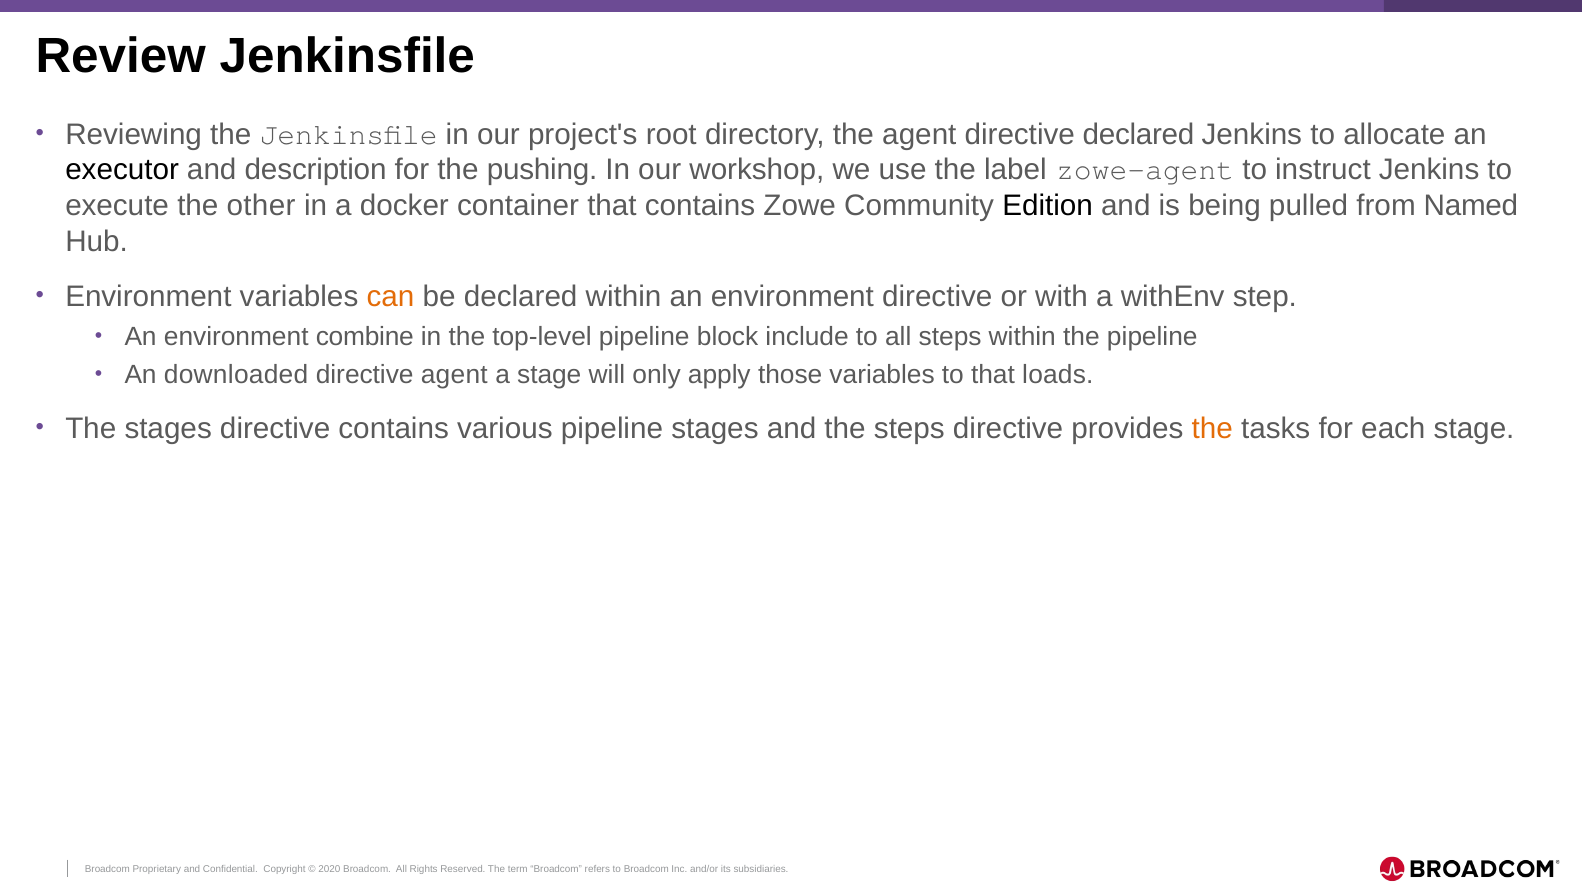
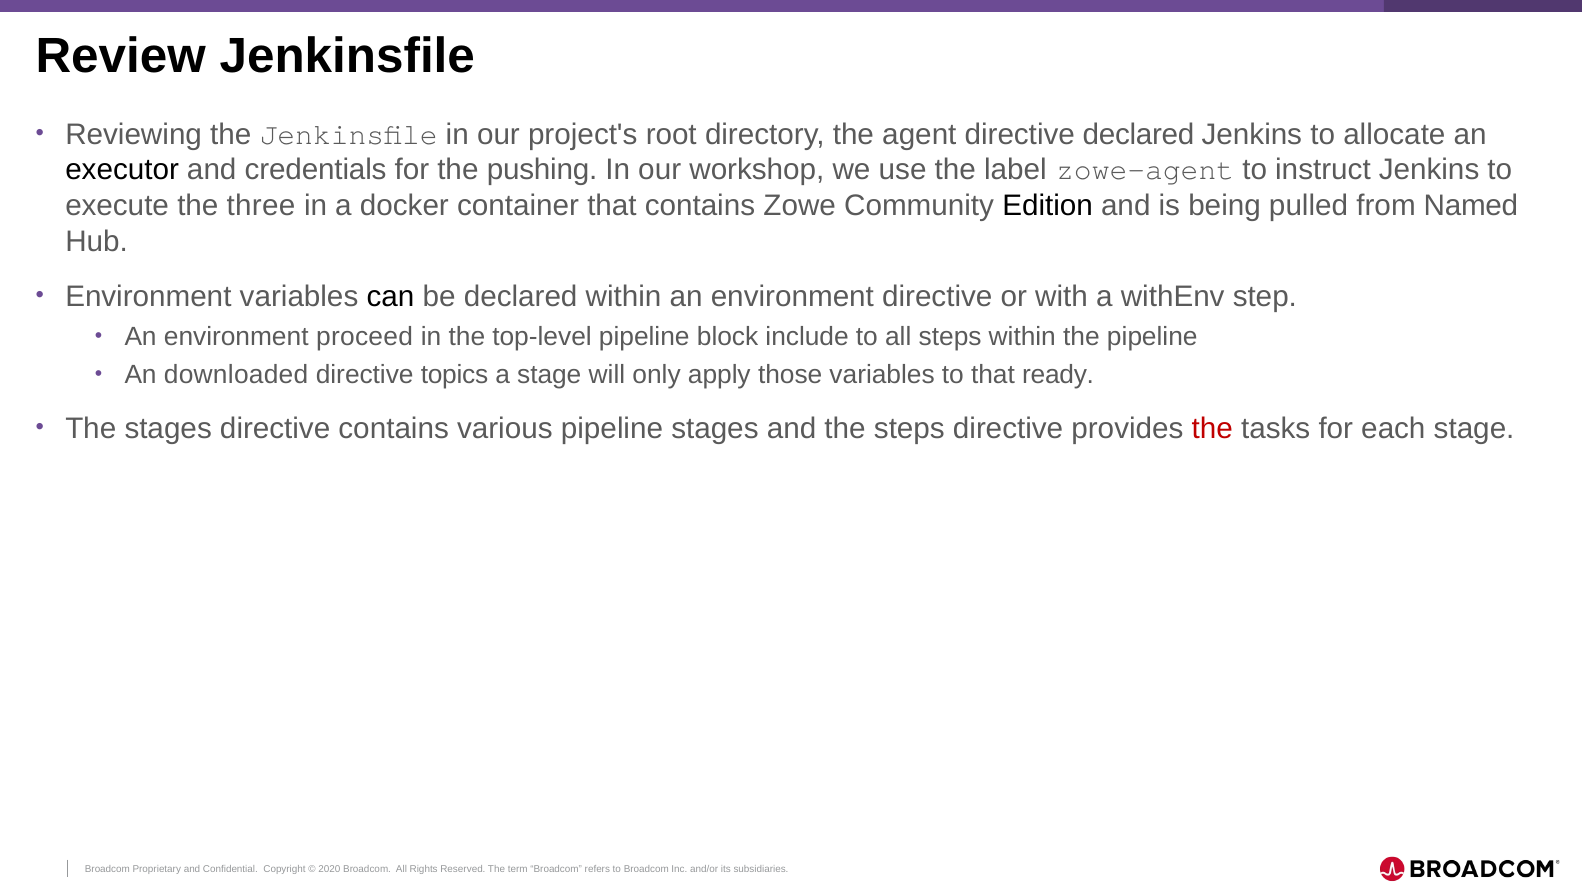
description: description -> credentials (316, 170)
other: other -> three (261, 206)
can colour: orange -> black (390, 297)
combine: combine -> proceed (365, 337)
directive agent: agent -> topics (455, 375)
loads: loads -> ready (1058, 375)
the colour: orange -> red (1212, 428)
